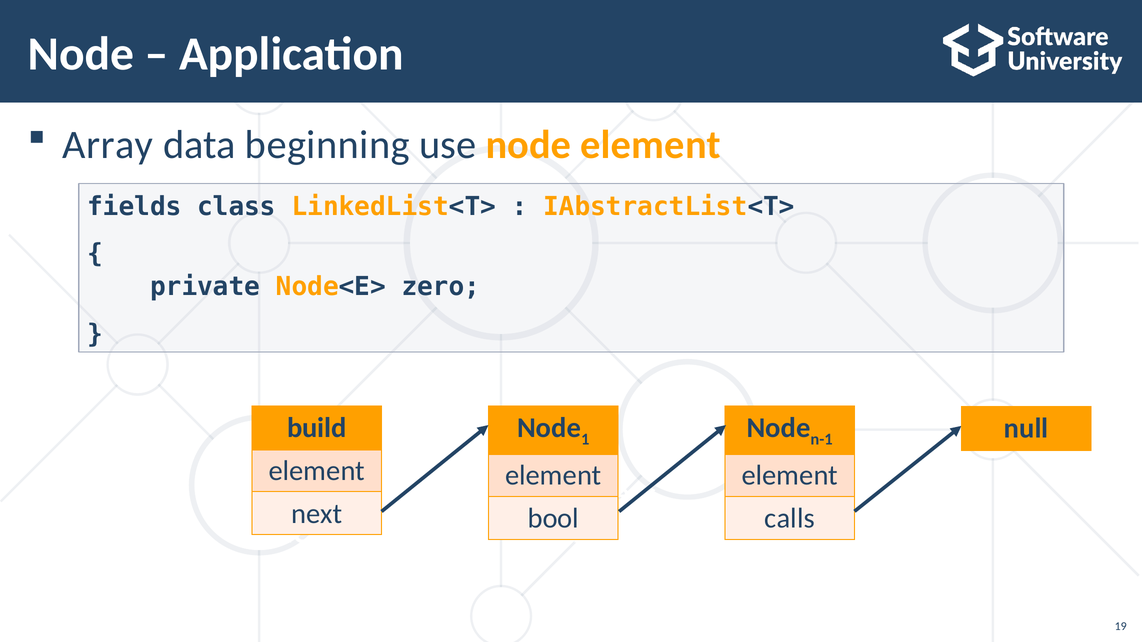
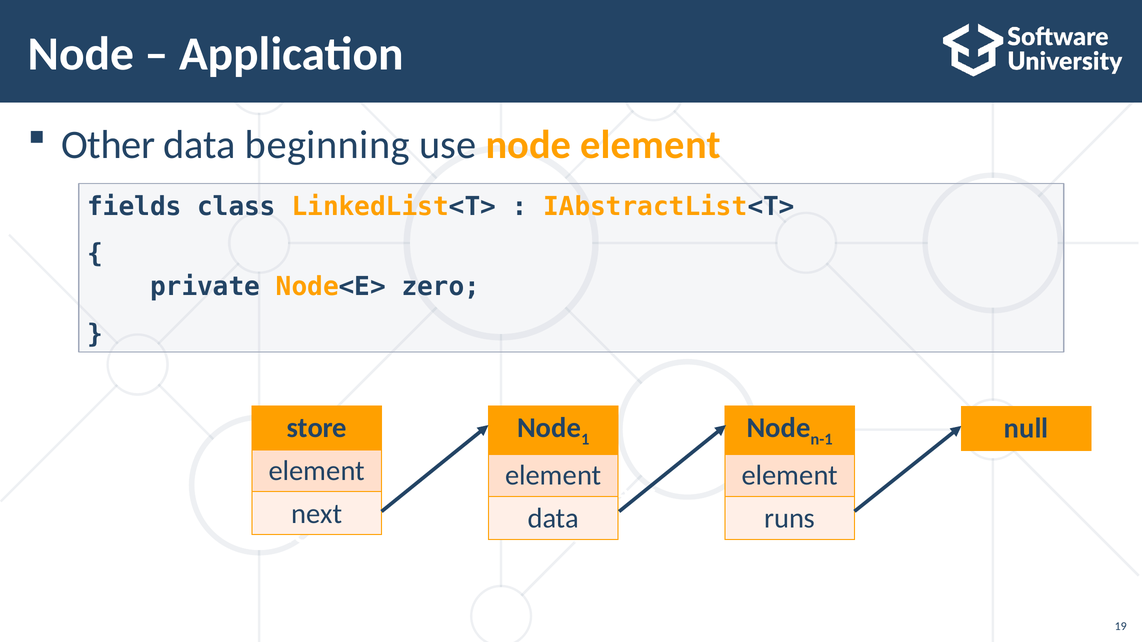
Array: Array -> Other (108, 145)
build: build -> store (317, 428)
bool: bool -> data (553, 519)
calls: calls -> runs (790, 519)
